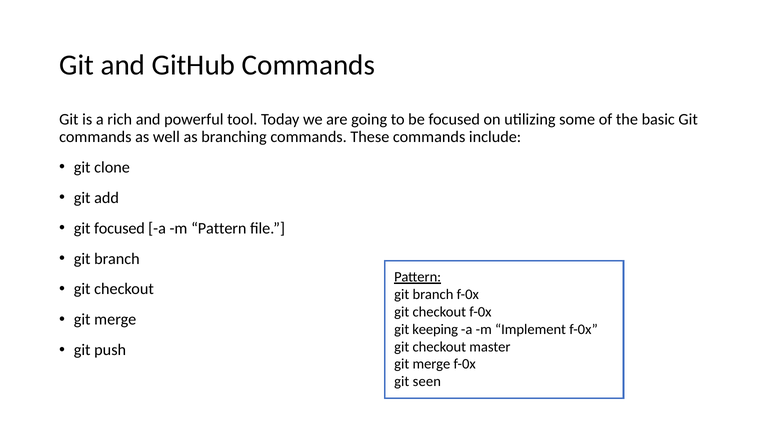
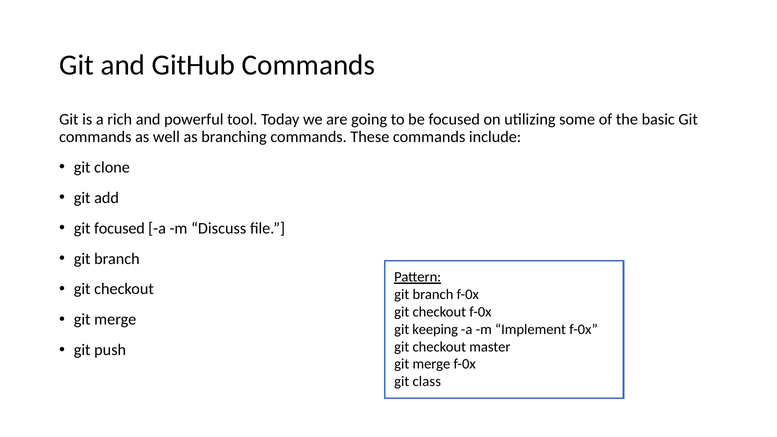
m Pattern: Pattern -> Discuss (219, 228)
seen: seen -> class (427, 382)
